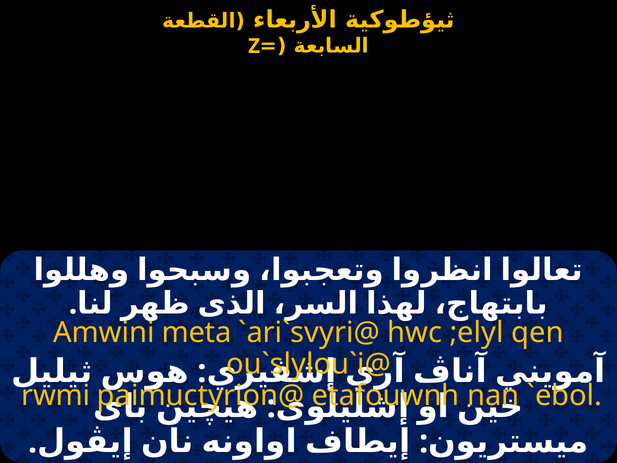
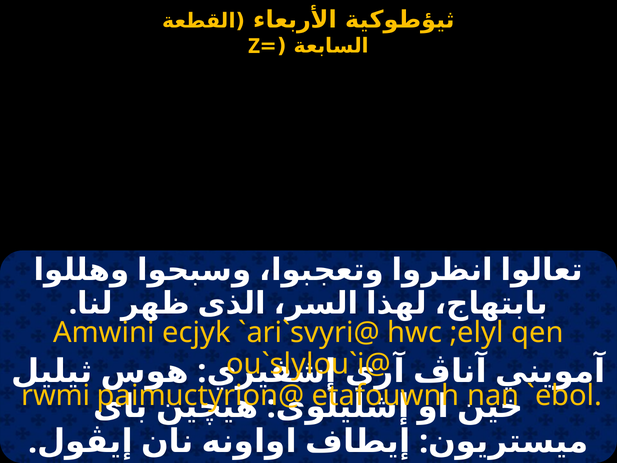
meta: meta -> ecjyk (197, 333)
